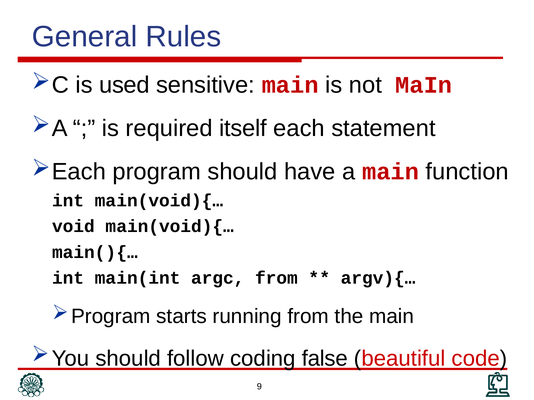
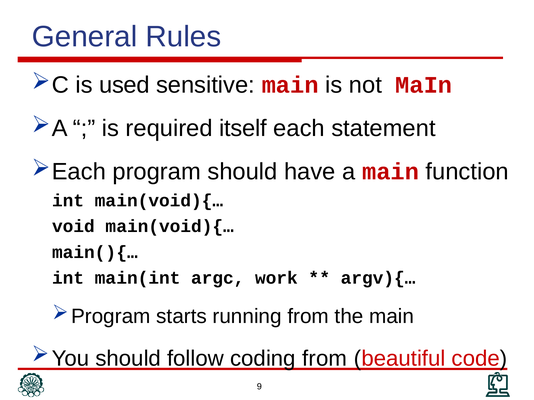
argc from: from -> work (277, 278)
coding false: false -> from (325, 359)
